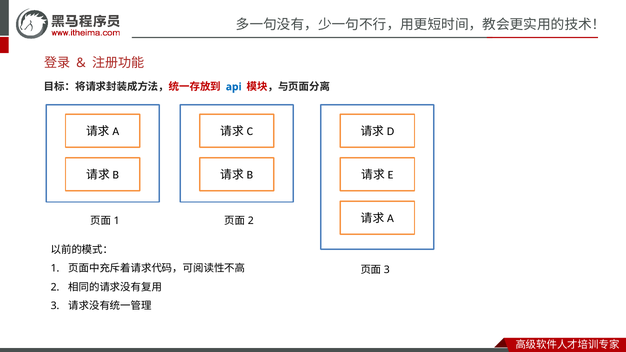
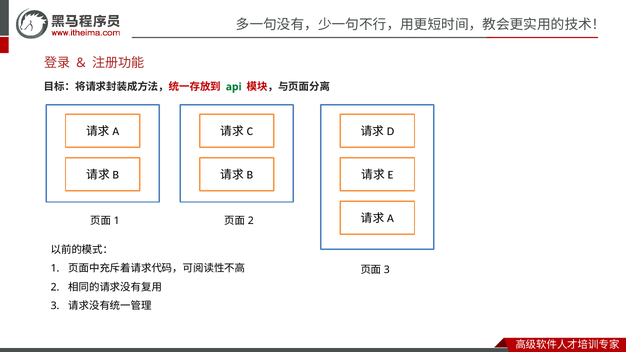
api colour: blue -> green (234, 87)
